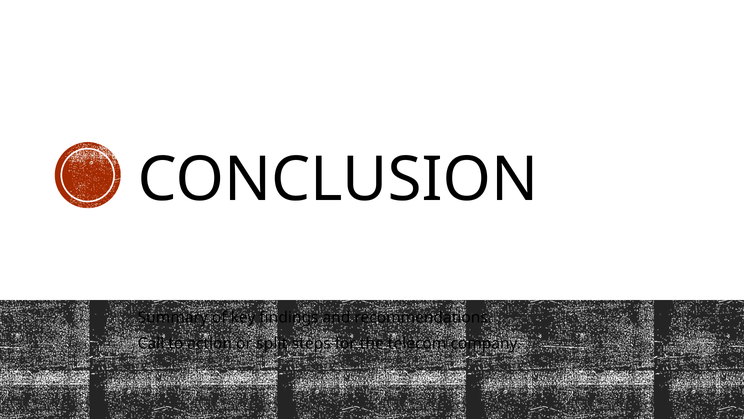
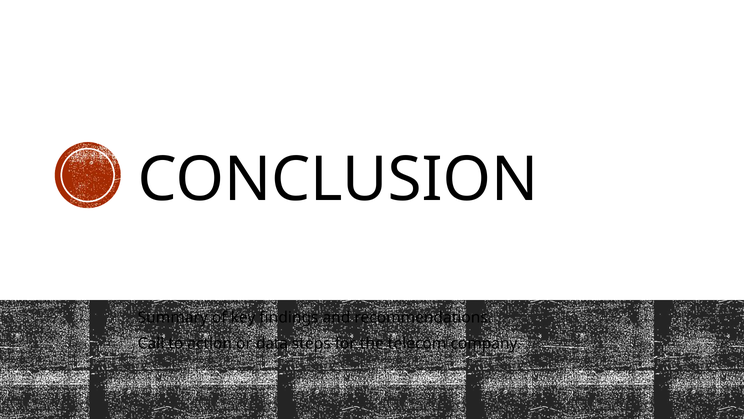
split: split -> data (272, 343)
